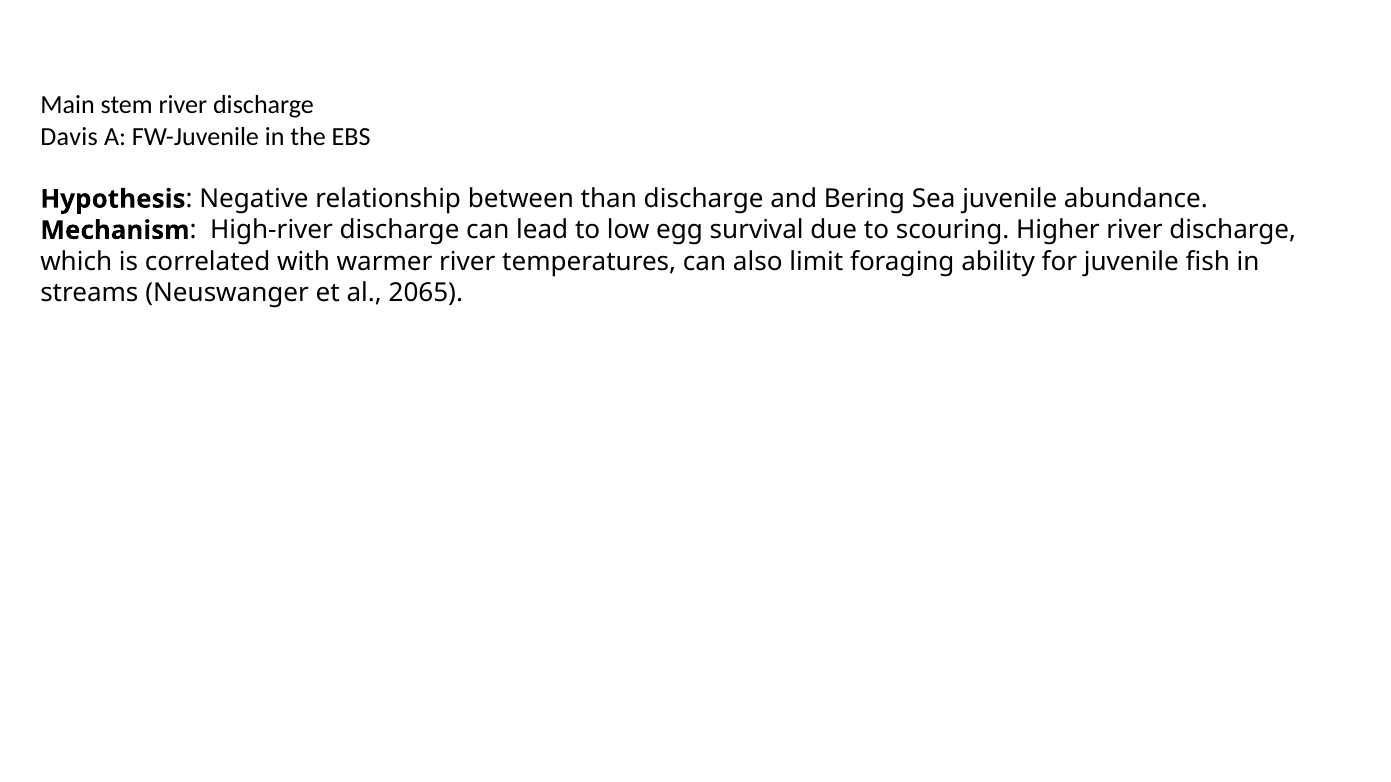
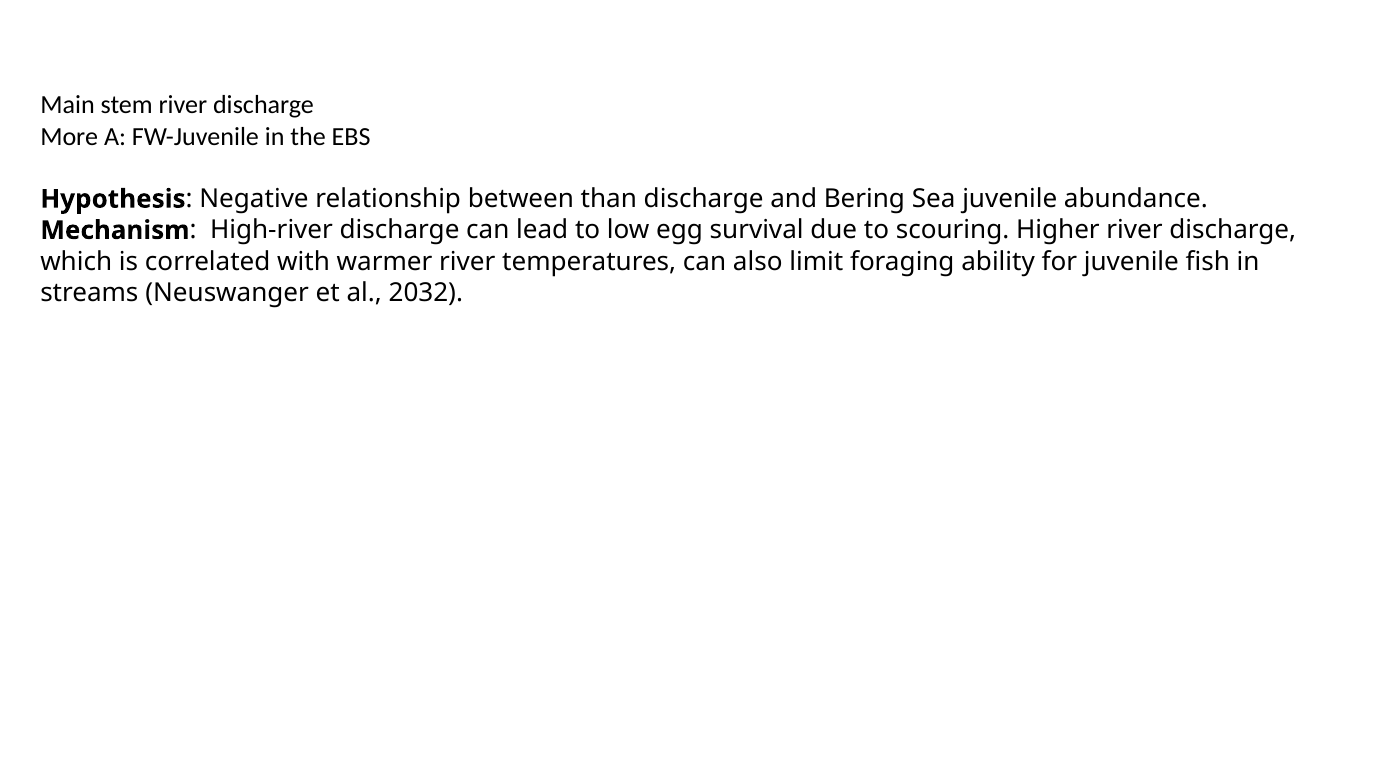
Davis: Davis -> More (69, 137)
2065: 2065 -> 2032 (426, 293)
